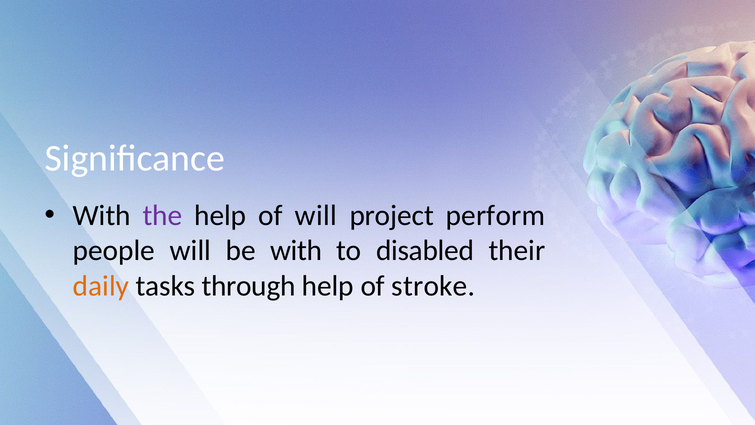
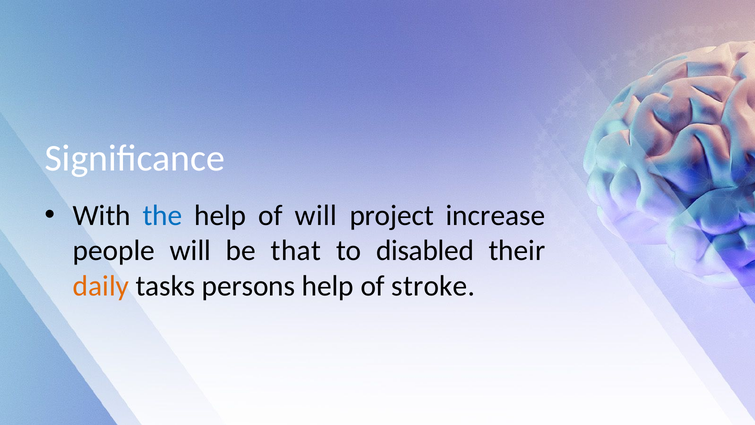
the colour: purple -> blue (163, 215)
perform: perform -> increase (495, 215)
be with: with -> that (296, 251)
through: through -> persons (249, 286)
